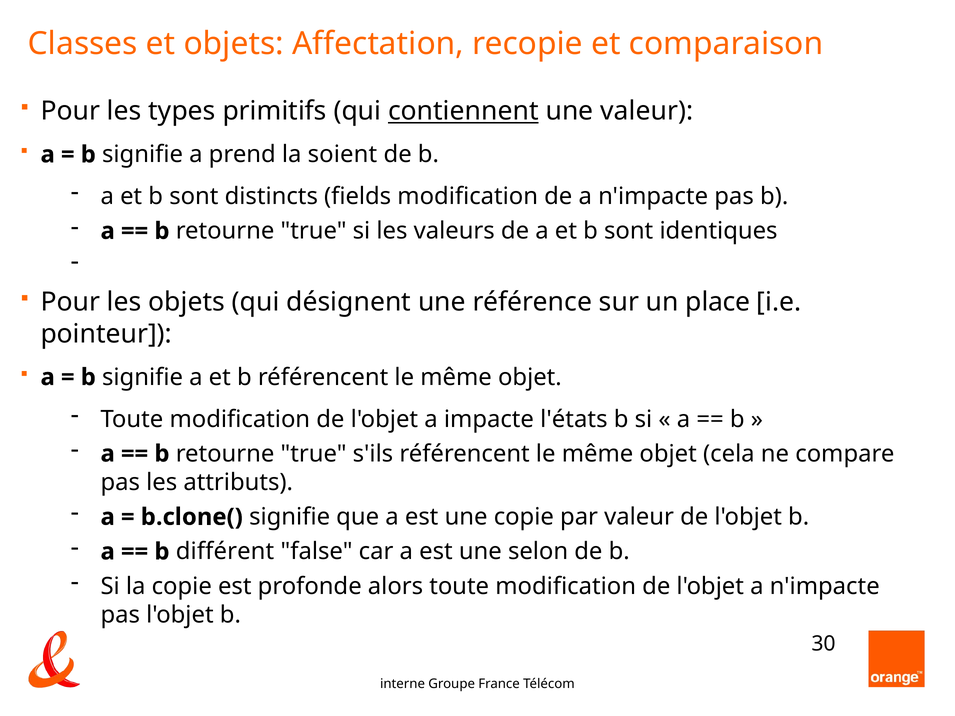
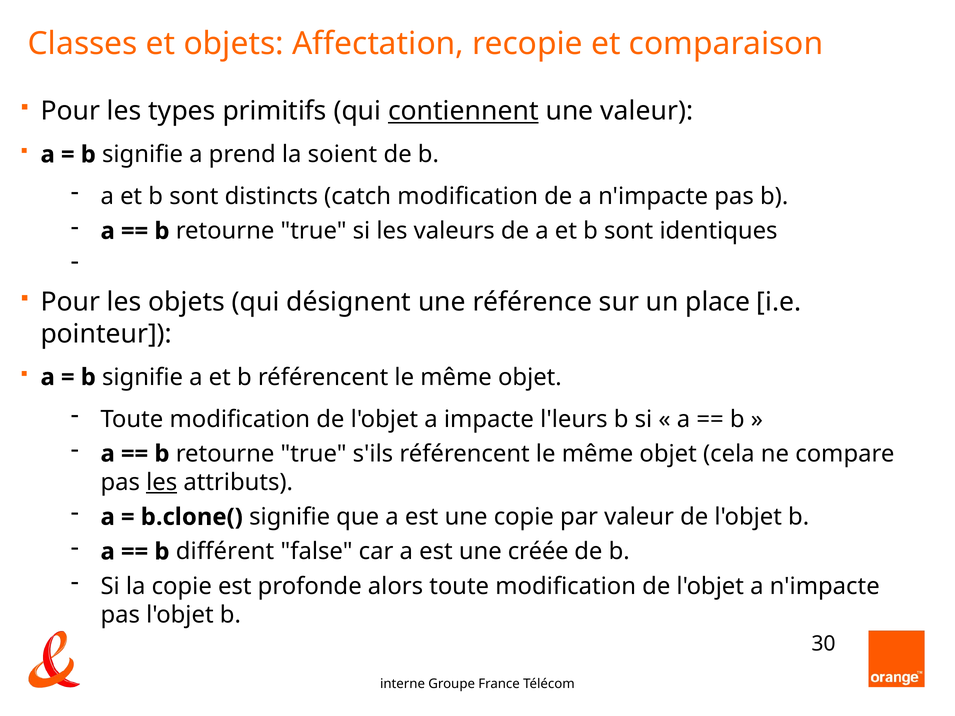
fields: fields -> catch (358, 197)
l'états: l'états -> l'leurs (574, 419)
les underline: none -> present (162, 483)
selon: selon -> créée (538, 552)
